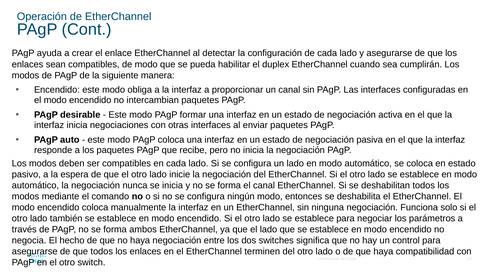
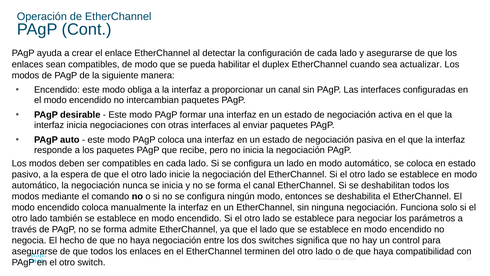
cumplirán: cumplirán -> actualizar (421, 64)
ambos: ambos -> admite (143, 229)
